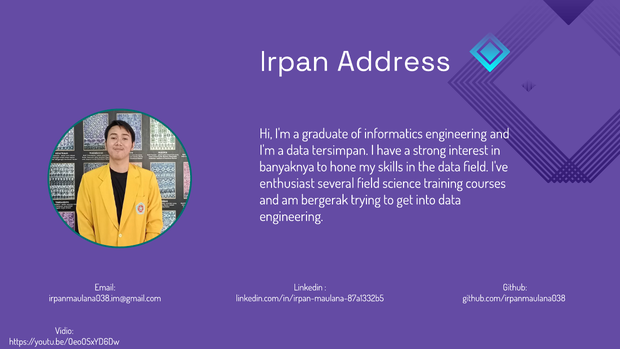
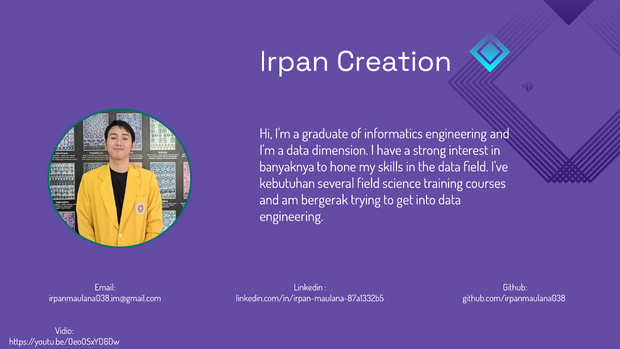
Address: Address -> Creation (394, 61)
tersimpan: tersimpan -> dimension (340, 150)
enthusiast: enthusiast -> kebutuhan (287, 183)
